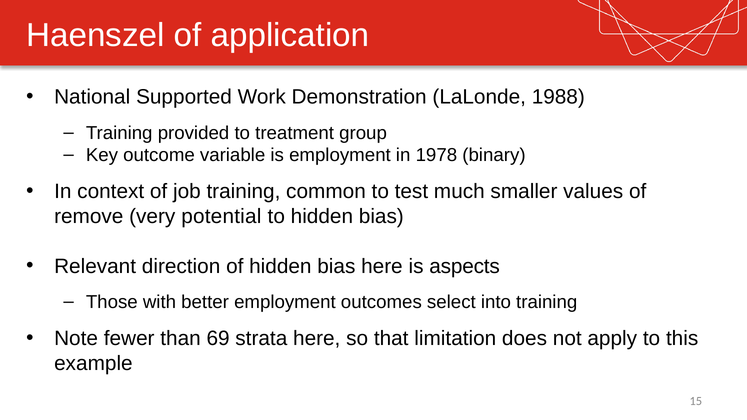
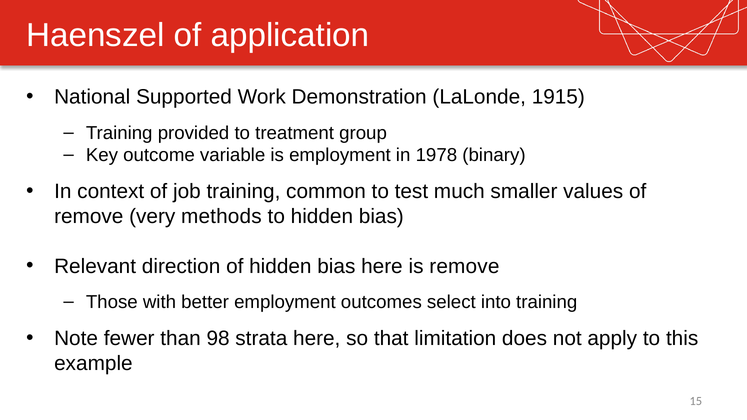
1988: 1988 -> 1915 (558, 97)
potential: potential -> methods (221, 217)
is aspects: aspects -> remove (464, 266)
69: 69 -> 98 (218, 339)
